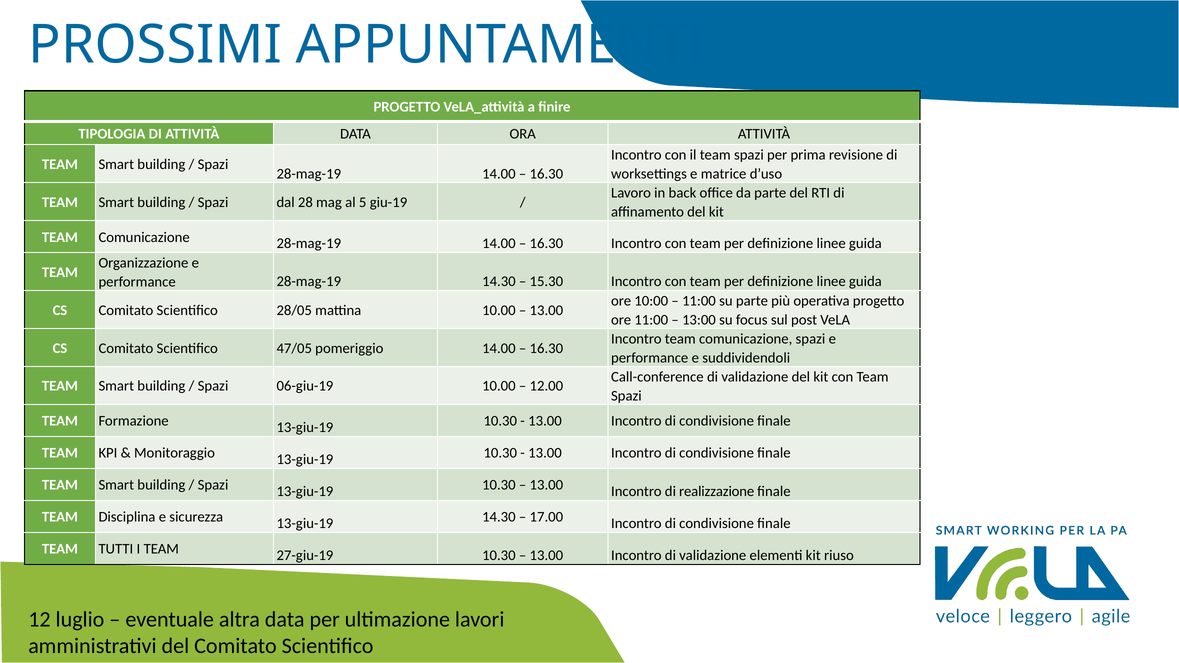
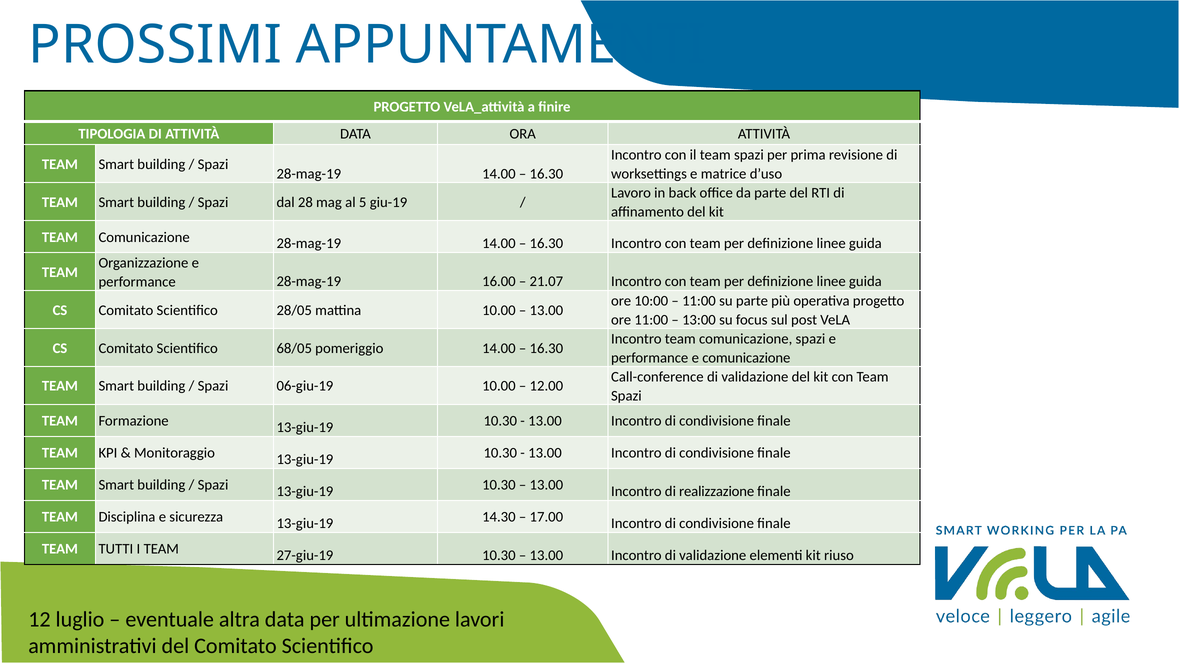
28-mag-19 14.30: 14.30 -> 16.00 (499, 282)
15.30: 15.30 -> 21.07 (546, 282)
47/05: 47/05 -> 68/05 (294, 348)
e suddividendoli: suddividendoli -> comunicazione (746, 358)
